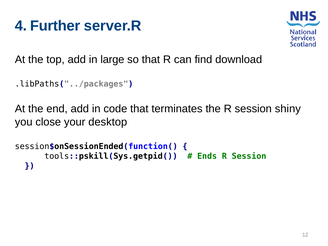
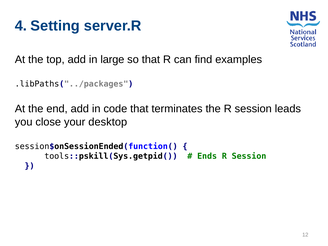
Further: Further -> Setting (55, 26)
download: download -> examples (239, 60)
shiny: shiny -> leads (288, 109)
